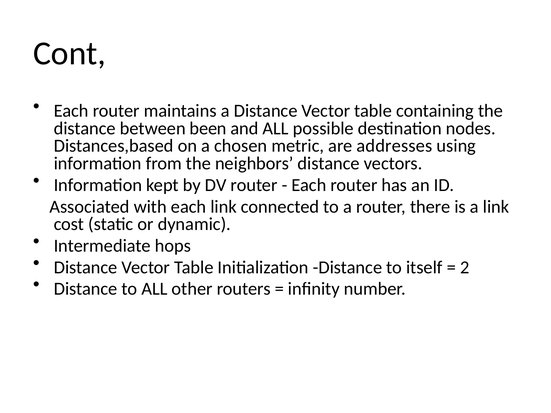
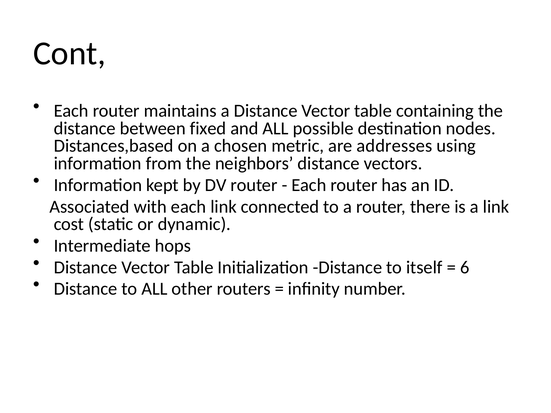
been: been -> fixed (208, 128)
2: 2 -> 6 (465, 267)
